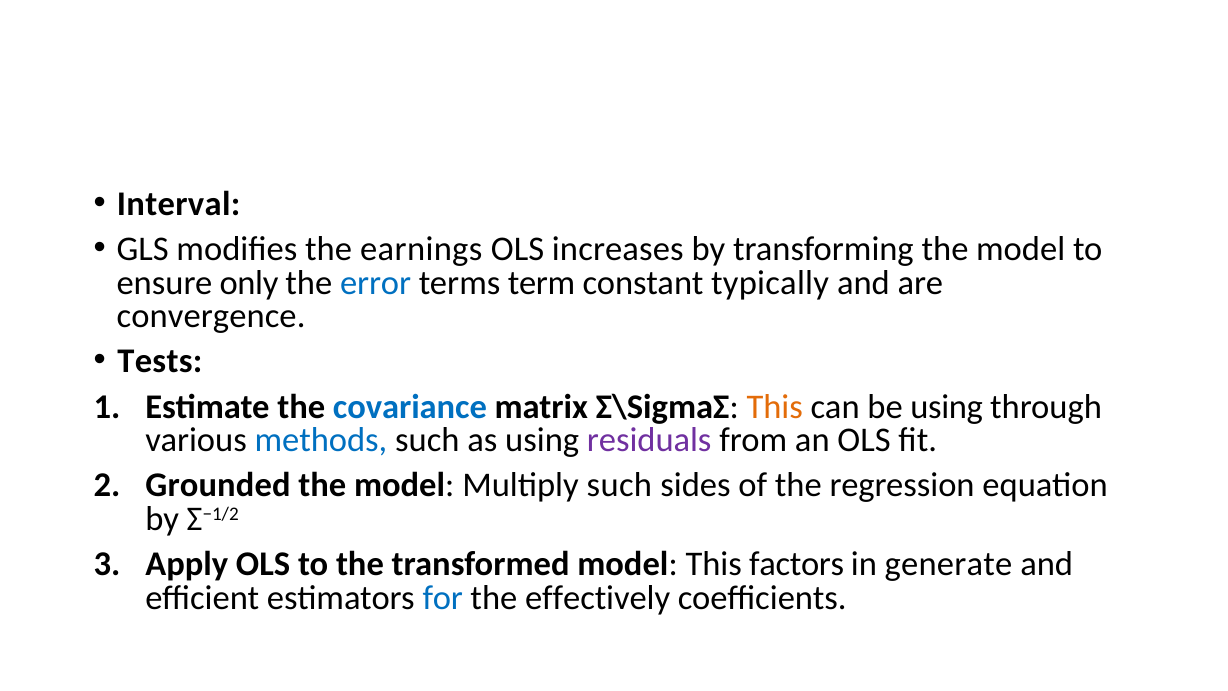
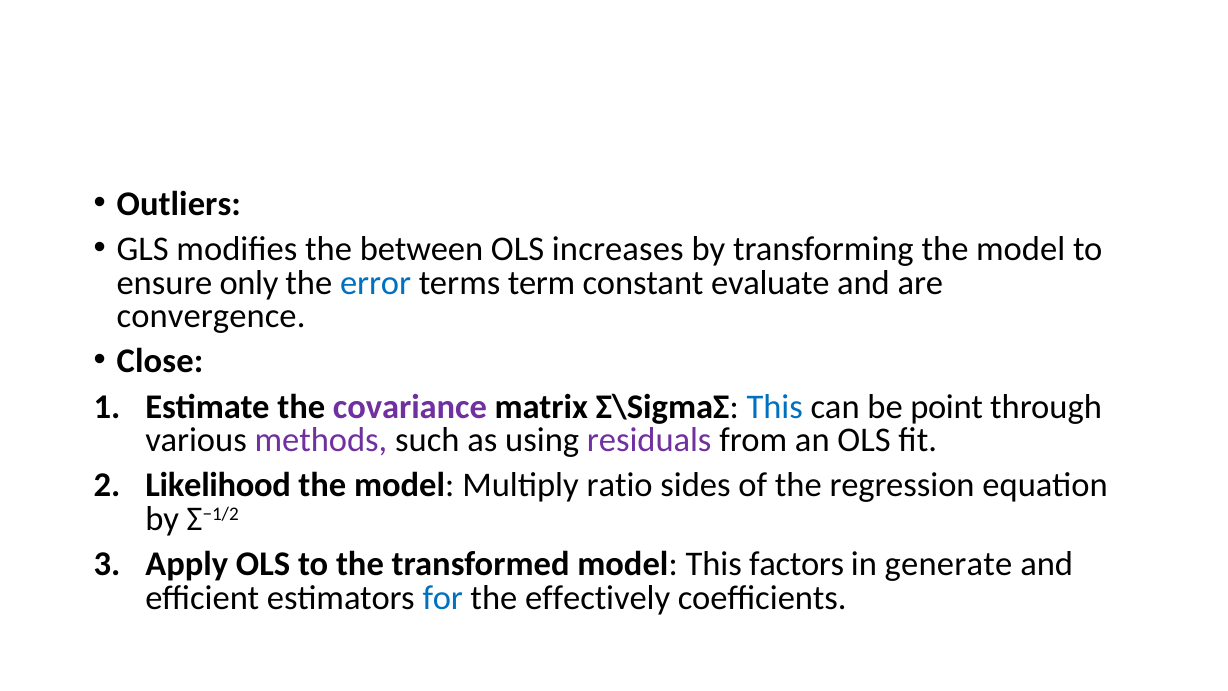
Interval: Interval -> Outliers (179, 204)
earnings: earnings -> between (422, 249)
typically: typically -> evaluate (770, 283)
Tests: Tests -> Close (160, 361)
covariance colour: blue -> purple (410, 406)
This colour: orange -> blue (775, 406)
be using: using -> point (947, 406)
methods colour: blue -> purple (321, 440)
Grounded: Grounded -> Likelihood (218, 485)
Multiply such: such -> ratio (620, 485)
